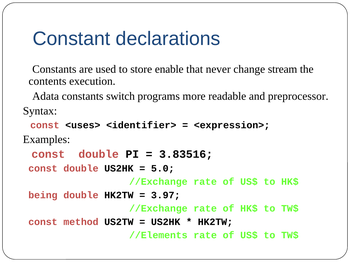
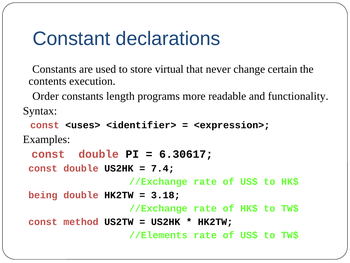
enable: enable -> virtual (169, 69)
stream: stream -> certain (283, 69)
Adata: Adata -> Order (46, 96)
switch: switch -> length (120, 96)
preprocessor: preprocessor -> functionality (298, 96)
3.83516: 3.83516 -> 6.30617 (186, 154)
5.0: 5.0 -> 7.4 (163, 168)
3.97: 3.97 -> 3.18 (166, 195)
